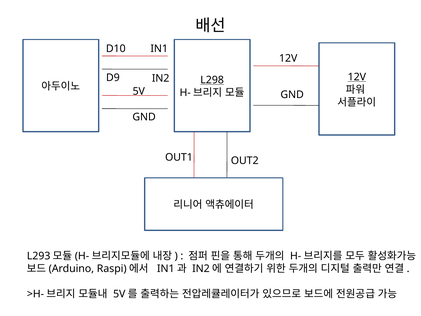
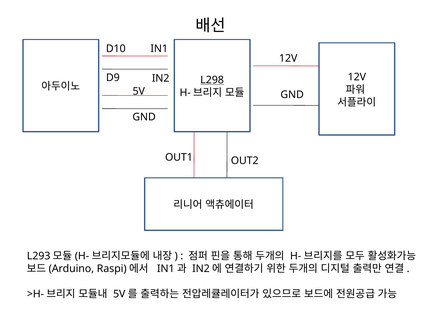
12V underline: present -> none (357, 77)
